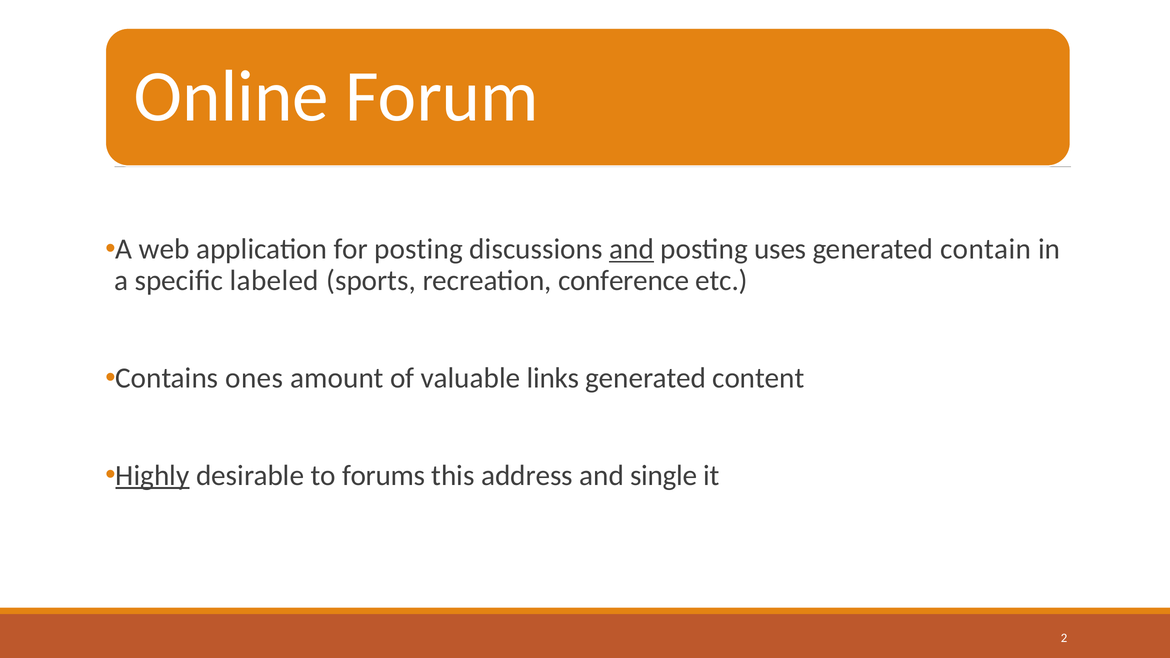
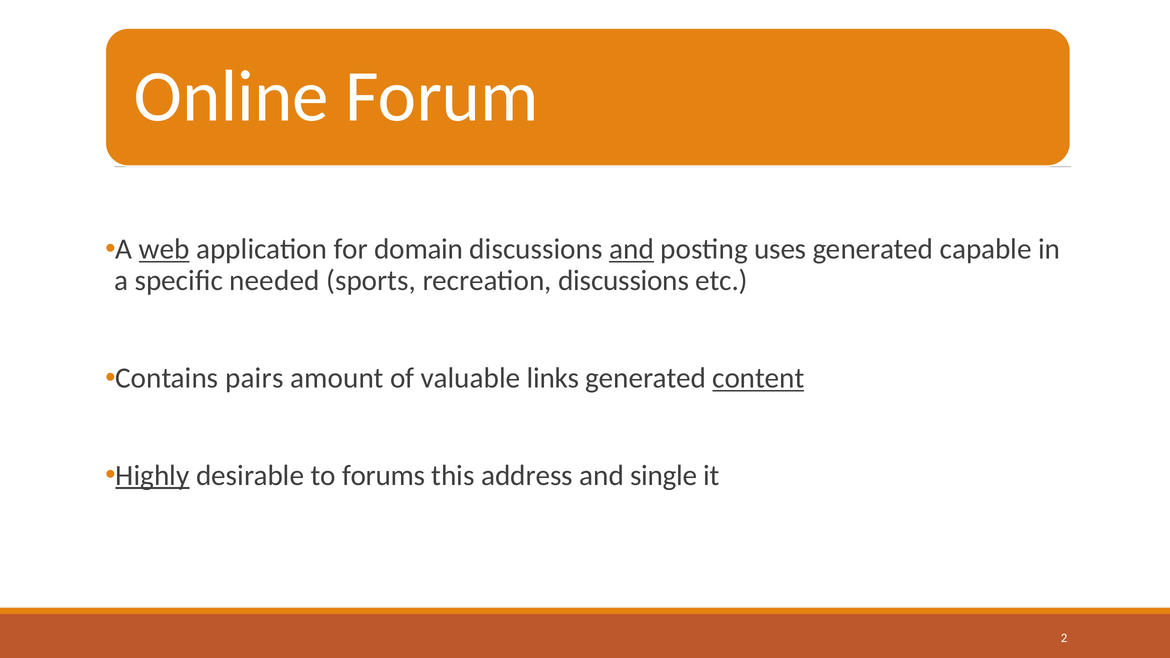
web underline: none -> present (164, 249)
for posting: posting -> domain (419, 249)
contain: contain -> capable (986, 249)
labeled: labeled -> needed (274, 281)
recreation conference: conference -> discussions (624, 281)
ones: ones -> pairs (254, 378)
content underline: none -> present (758, 378)
